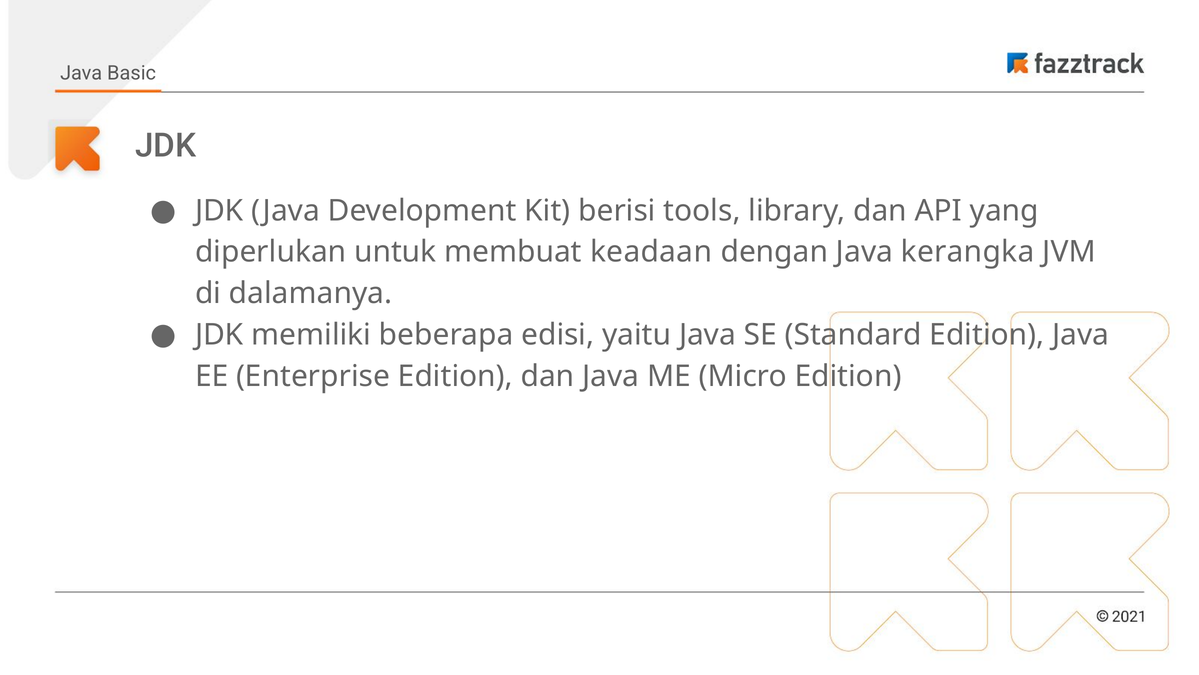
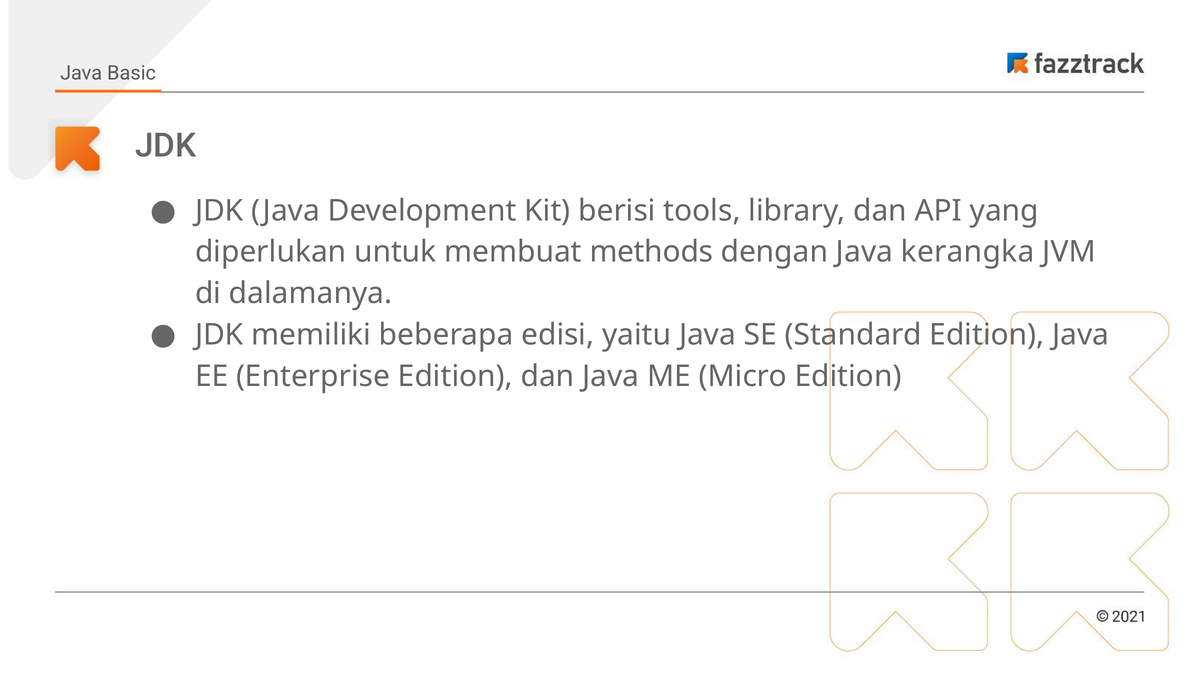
keadaan: keadaan -> methods (651, 252)
